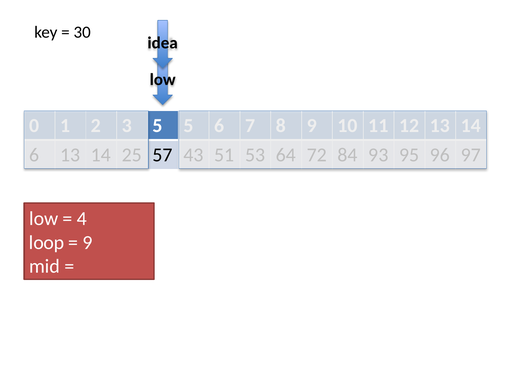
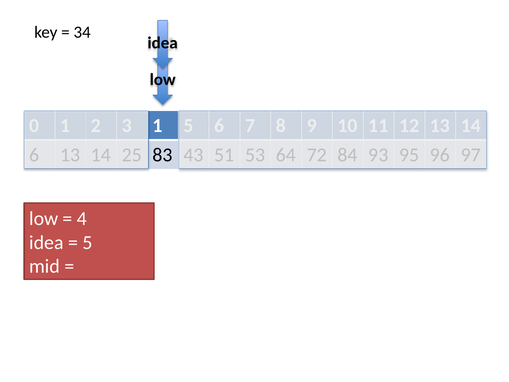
30: 30 -> 34 (82, 32)
5: 5 -> 1 (158, 126)
57: 57 -> 83 (163, 155)
loop: loop -> idea (46, 242)
9: 9 -> 5 (88, 242)
